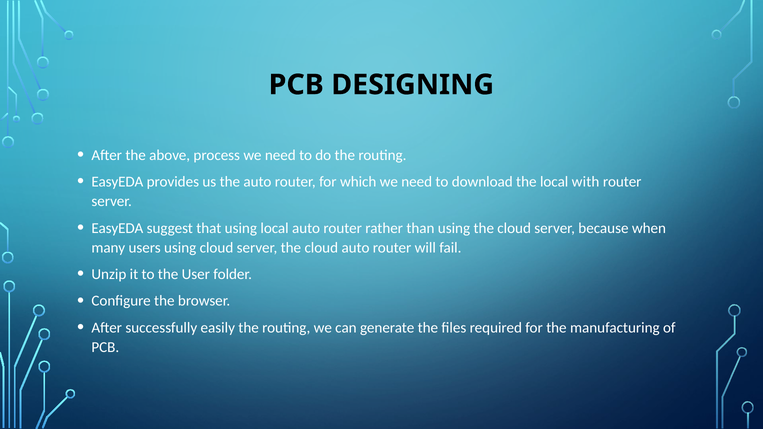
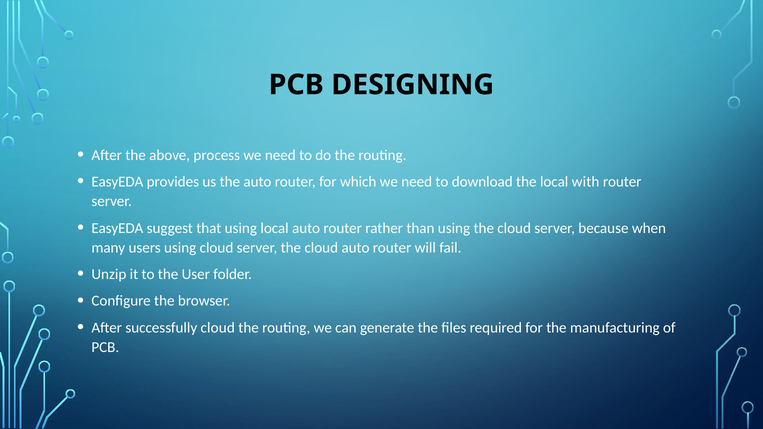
successfully easily: easily -> cloud (218, 328)
